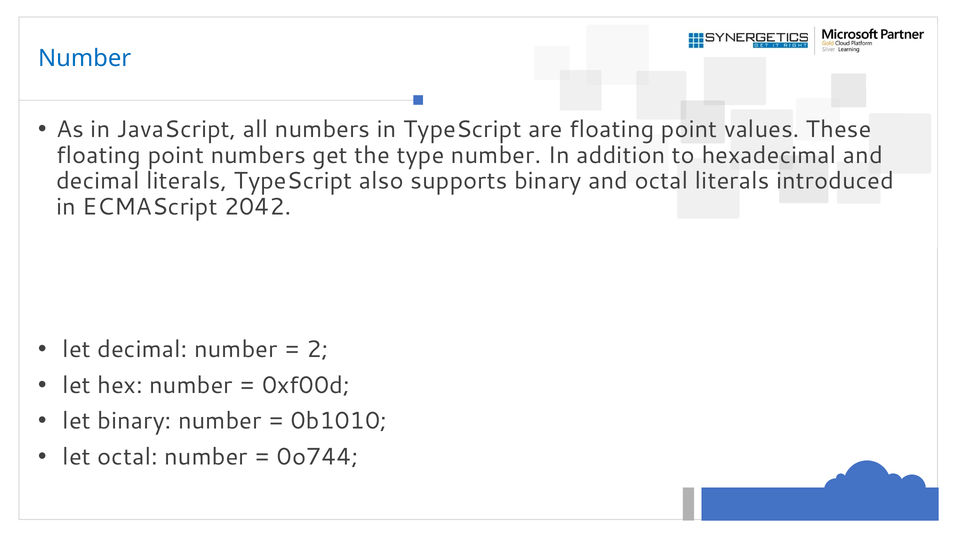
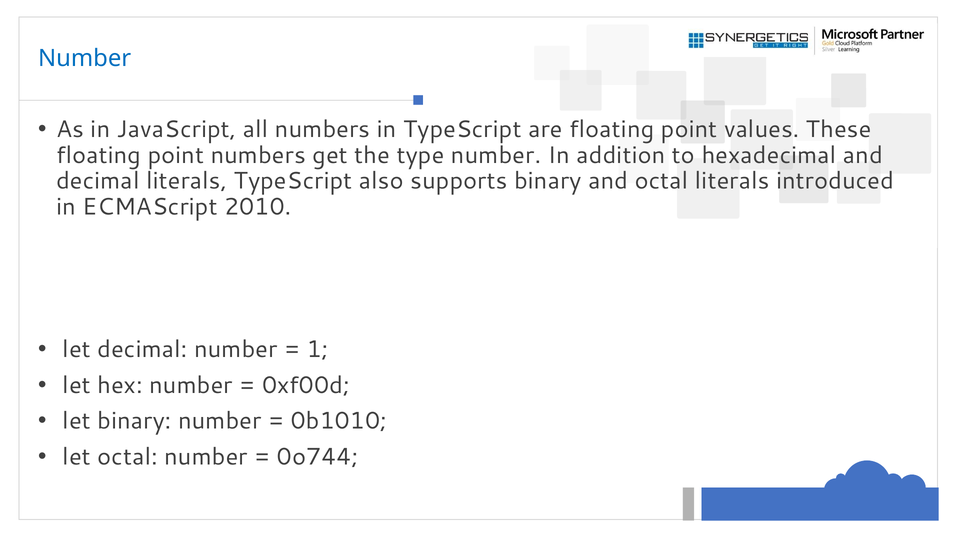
2042: 2042 -> 2010 (258, 207)
2: 2 -> 1 (318, 349)
